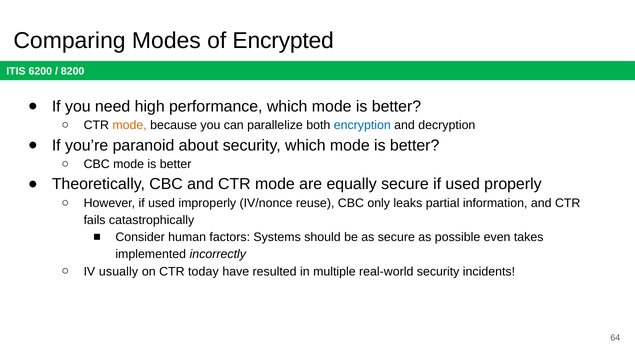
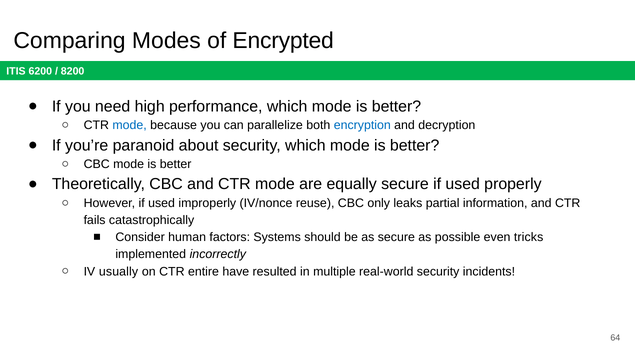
mode colour: orange -> blue (130, 125)
takes: takes -> tricks (529, 237)
today: today -> entire (203, 272)
